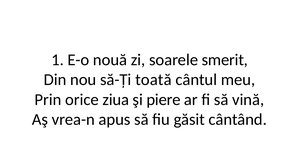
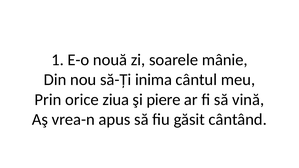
smerit: smerit -> mânie (225, 60)
toată: toată -> inima (154, 80)
